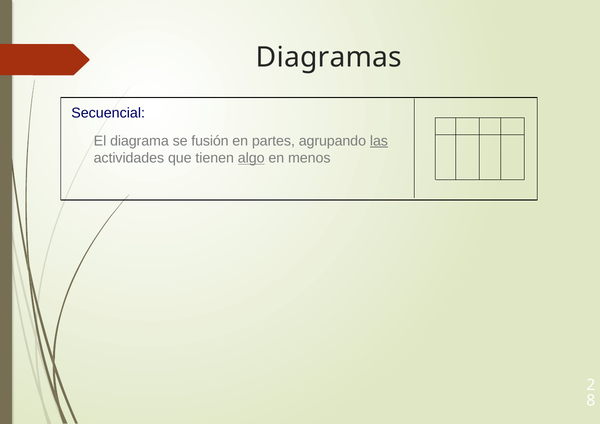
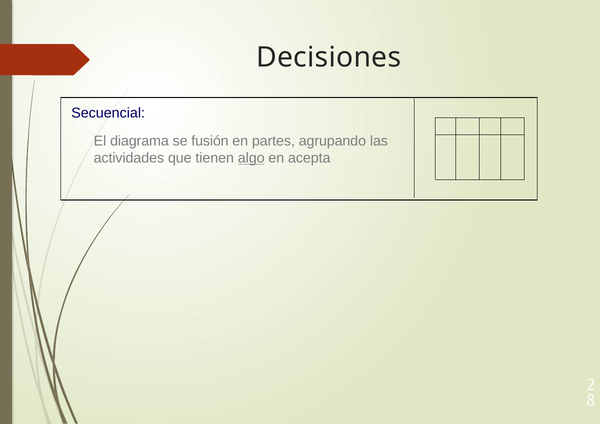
Diagramas: Diagramas -> Decisiones (329, 58)
las underline: present -> none (379, 141)
menos: menos -> acepta (309, 158)
